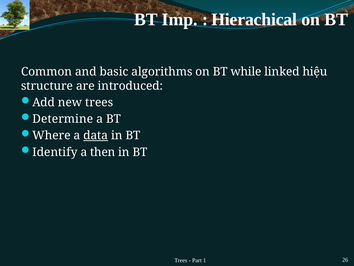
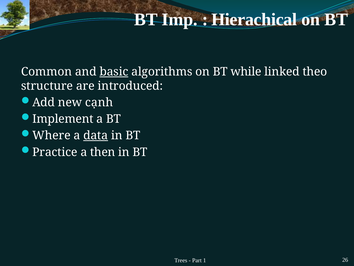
basic underline: none -> present (114, 72)
hiệu: hiệu -> theo (315, 72)
new trees: trees -> cạnh (99, 102)
Determine: Determine -> Implement (63, 119)
Identify: Identify -> Practice (55, 152)
